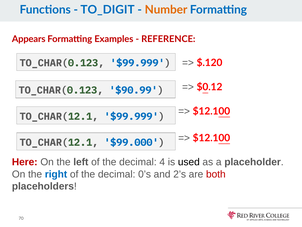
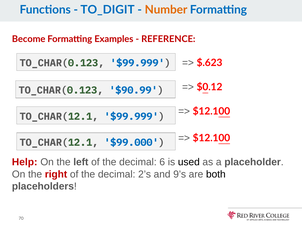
Appears: Appears -> Become (29, 39)
$.120: $.120 -> $.623 (210, 63)
Here: Here -> Help (25, 162)
4: 4 -> 6 (162, 162)
right colour: blue -> red (56, 174)
0’s: 0’s -> 2’s (145, 174)
2’s: 2’s -> 9’s (180, 174)
both colour: red -> black (216, 174)
